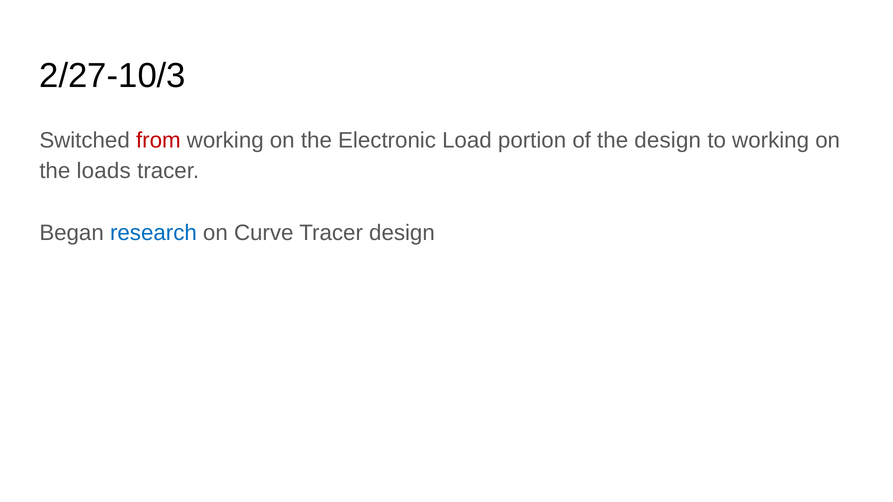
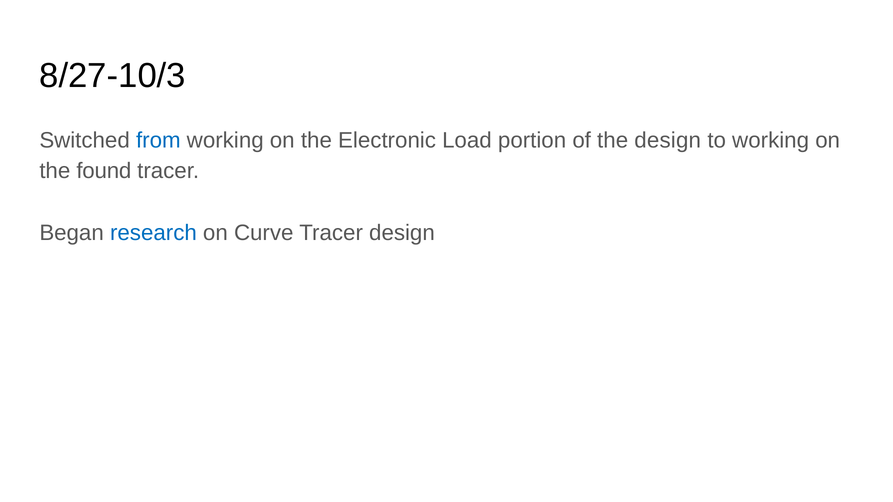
2/27-10/3: 2/27-10/3 -> 8/27-10/3 (113, 76)
from colour: red -> blue (158, 140)
loads: loads -> found (104, 171)
